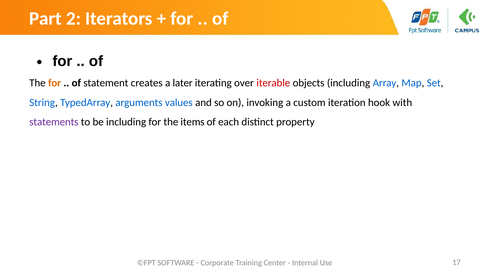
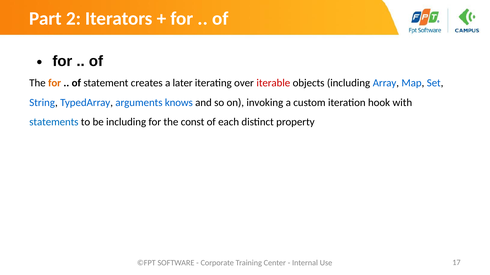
values: values -> knows (179, 103)
statements colour: purple -> blue (54, 122)
items: items -> const (193, 122)
